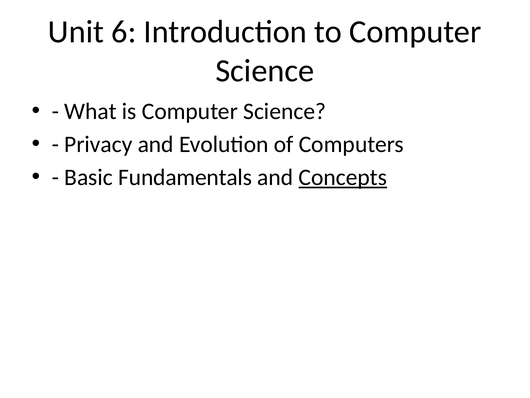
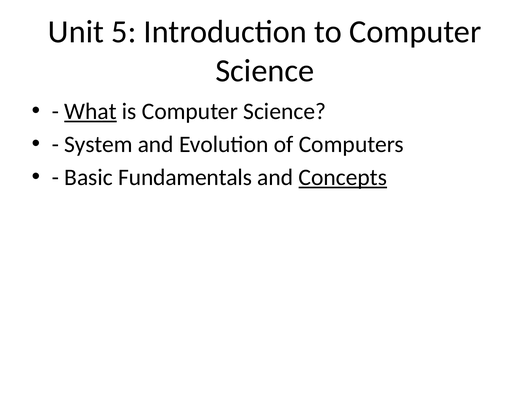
6: 6 -> 5 (124, 32)
What underline: none -> present (90, 111)
Privacy: Privacy -> System (98, 144)
